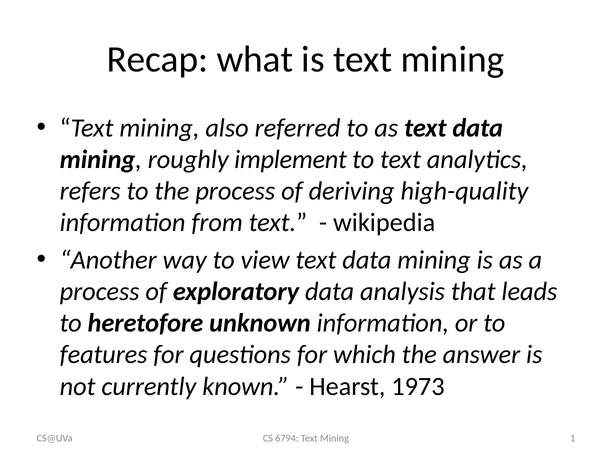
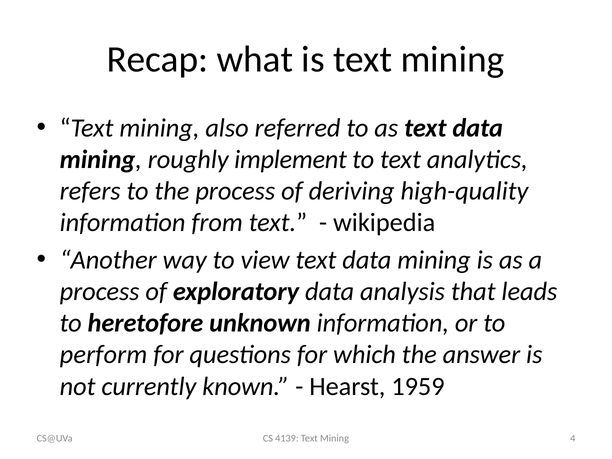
features: features -> perform (103, 355)
1973: 1973 -> 1959 (418, 386)
6794: 6794 -> 4139 (287, 438)
1: 1 -> 4 (573, 438)
